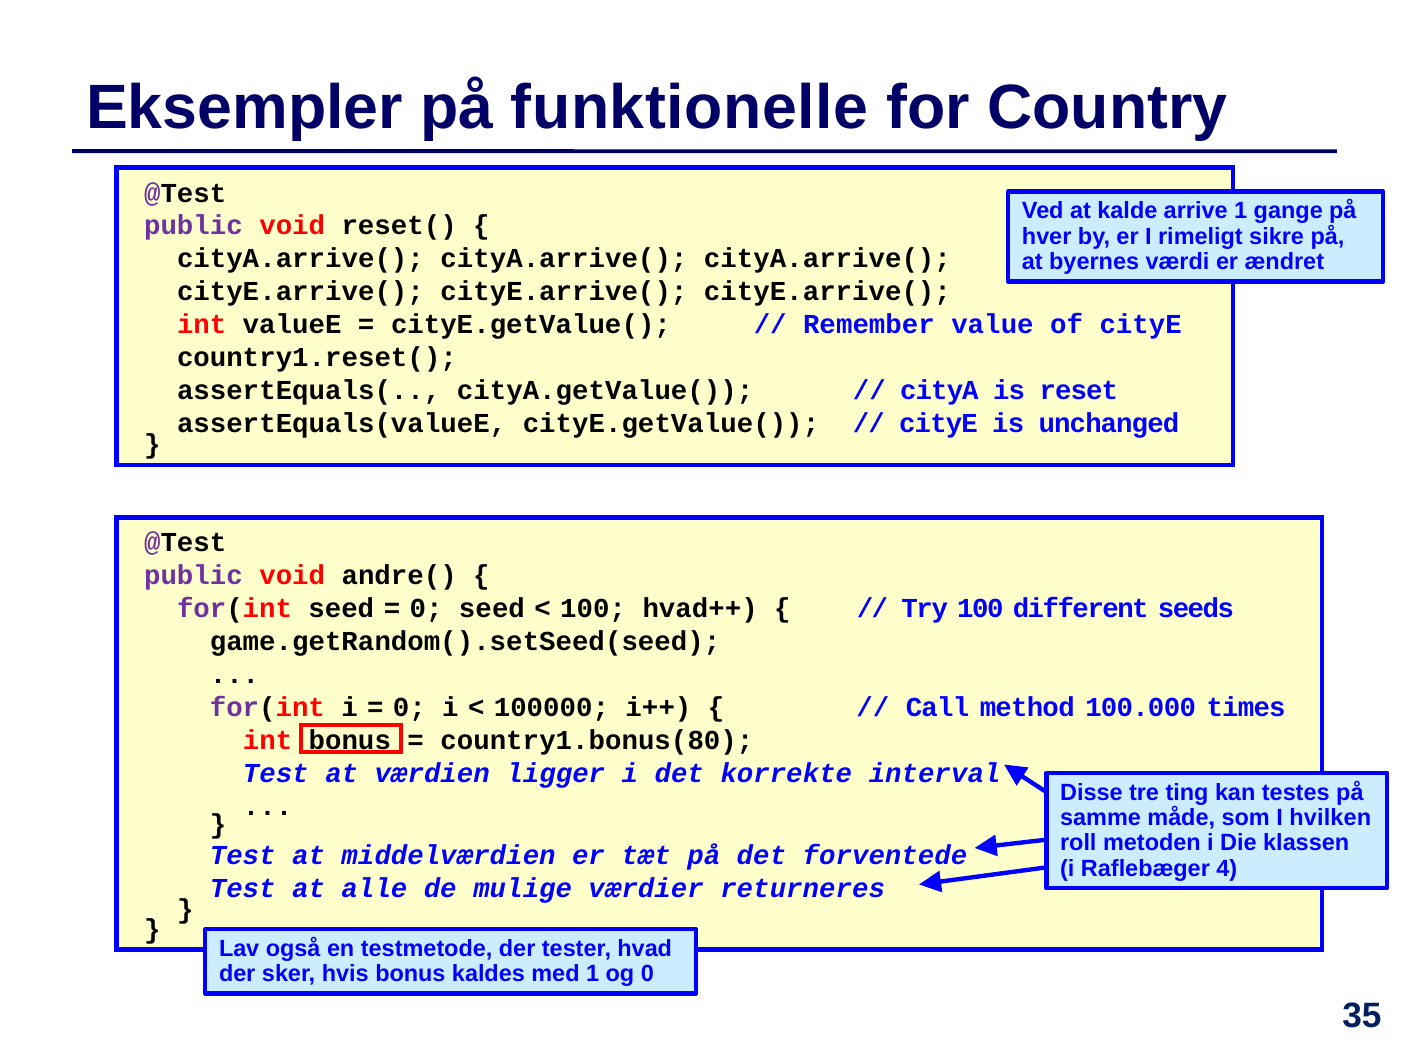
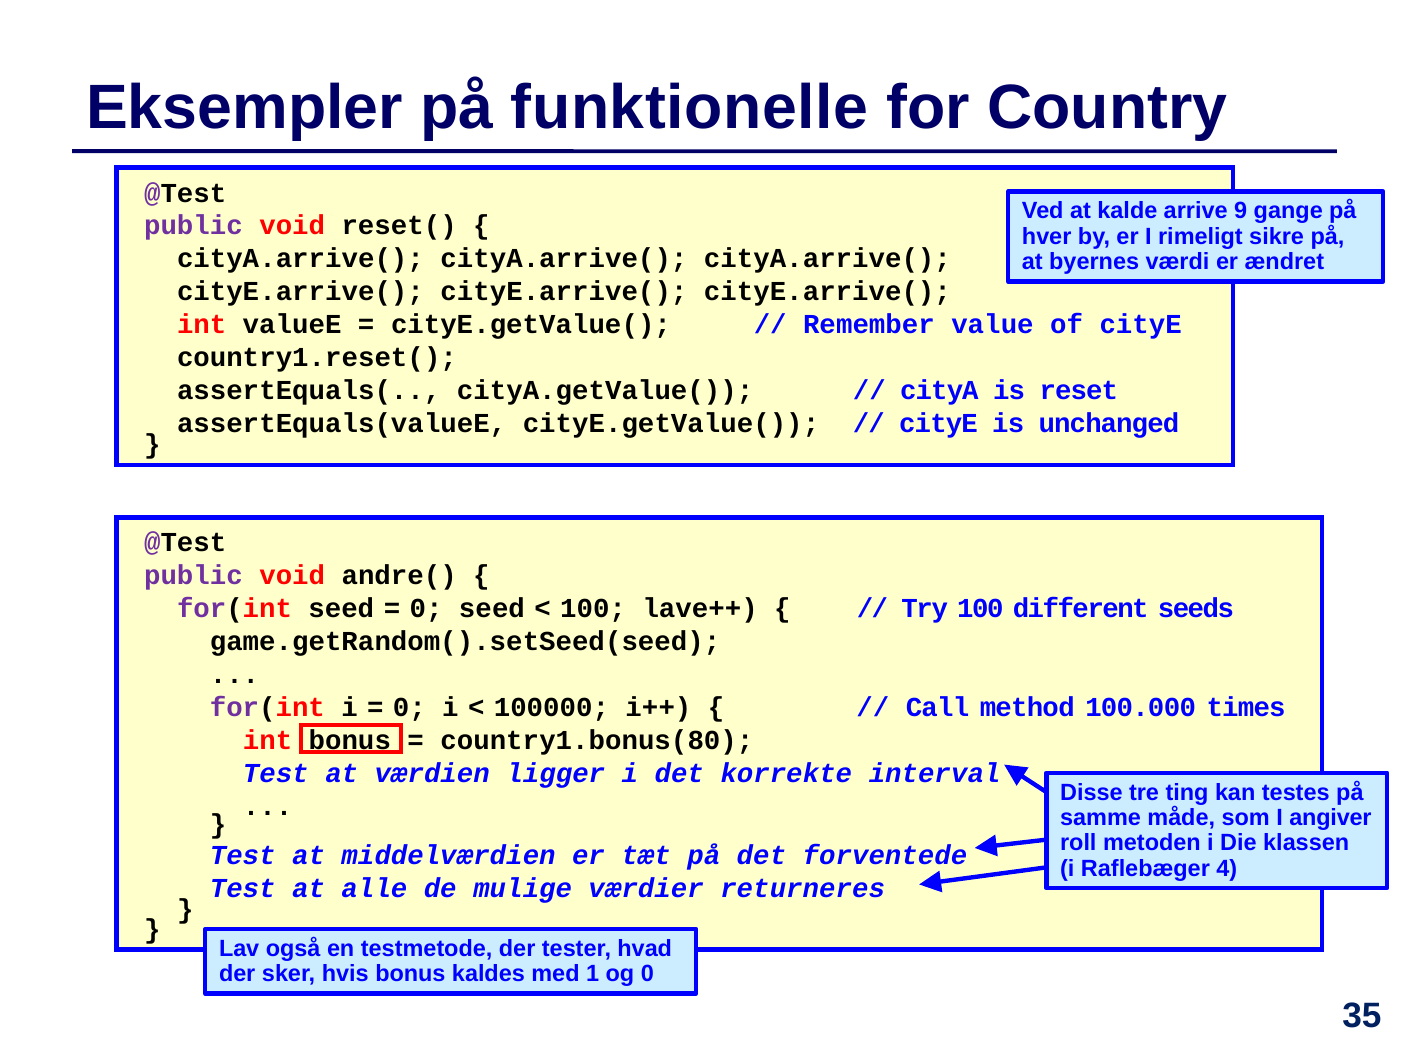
arrive 1: 1 -> 9 (1241, 211)
hvad++: hvad++ -> lave++ (700, 609)
hvilken: hvilken -> angiver (1330, 818)
